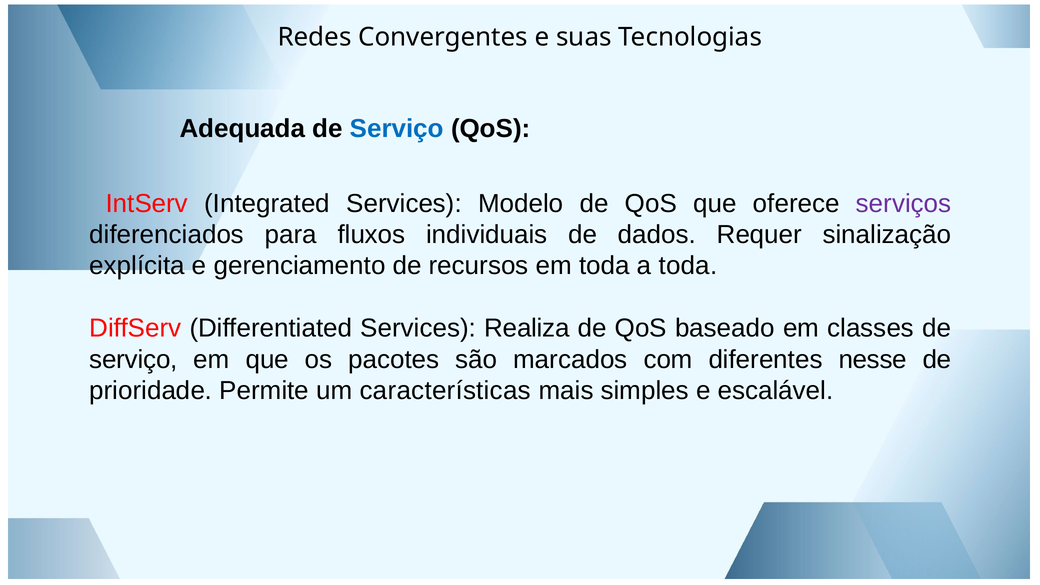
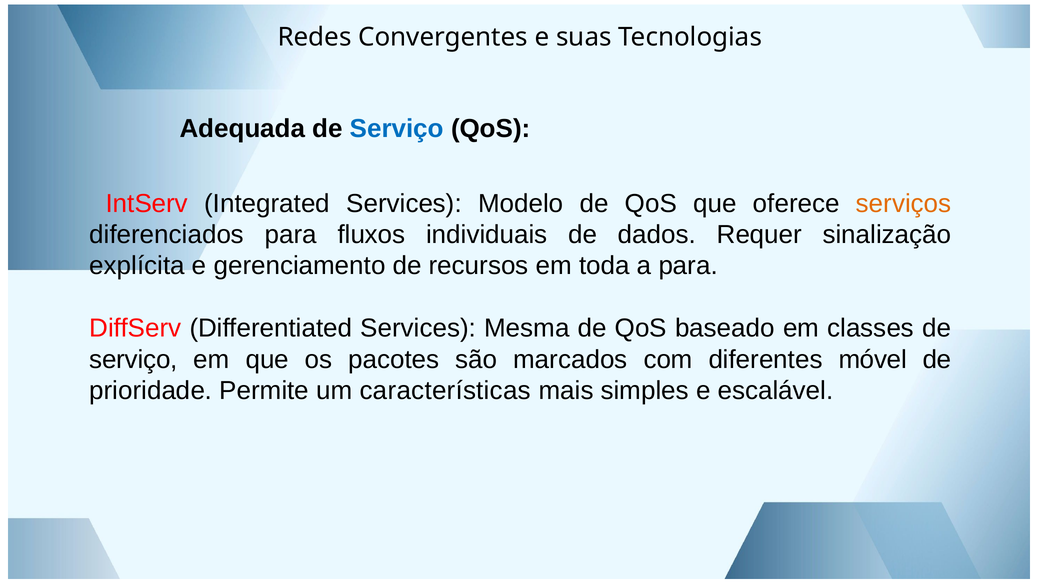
serviços colour: purple -> orange (904, 203)
a toda: toda -> para (688, 266)
Realiza: Realiza -> Mesma (527, 328)
nesse: nesse -> móvel (873, 359)
